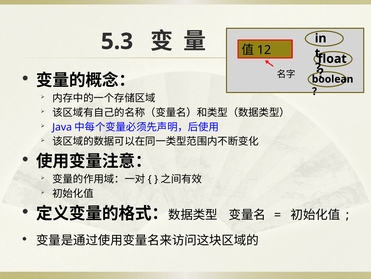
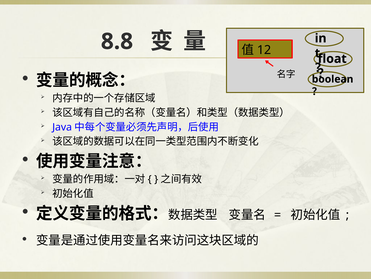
5.3: 5.3 -> 8.8 (117, 41)
